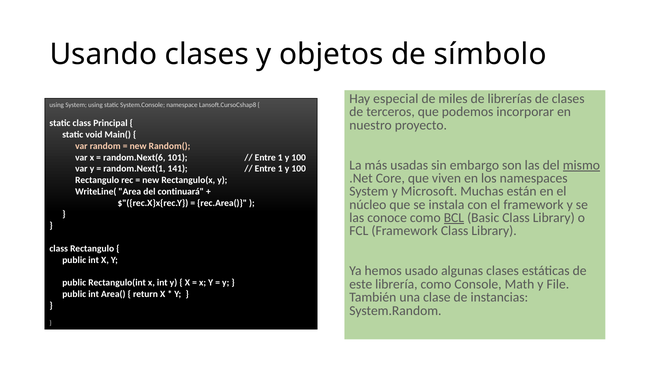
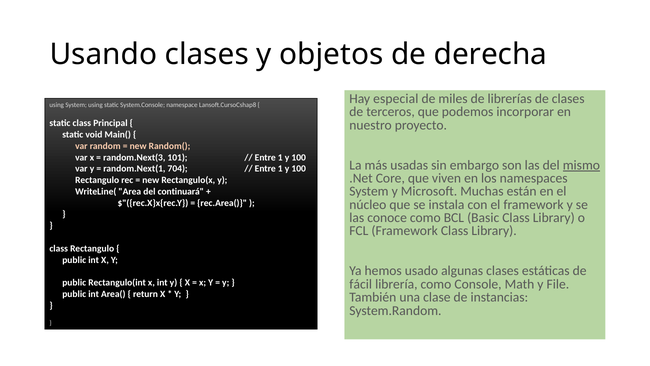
símbolo: símbolo -> derecha (490, 55)
random.Next(6: random.Next(6 -> random.Next(3 (134, 157)
141: 141 -> 704 (178, 169)
BCL underline: present -> none (454, 218)
este: este -> fácil (361, 284)
